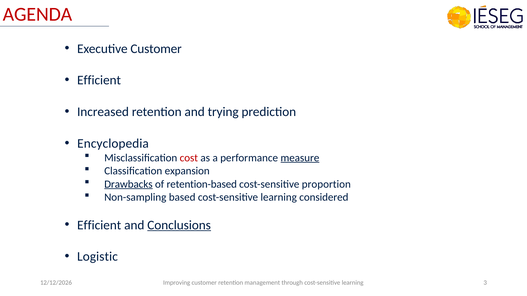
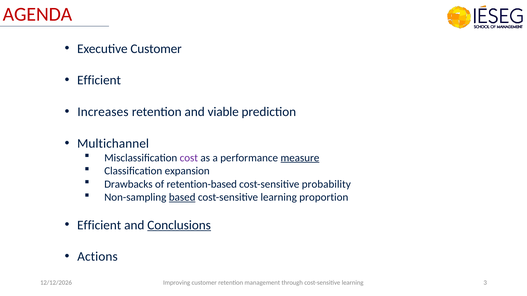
Increased: Increased -> Increases (103, 112)
trying: trying -> viable (223, 112)
Encyclopedia: Encyclopedia -> Multichannel (113, 144)
cost colour: red -> purple (189, 158)
Drawbacks underline: present -> none (128, 184)
proportion: proportion -> probability (326, 184)
based underline: none -> present (182, 198)
considered: considered -> proportion (324, 198)
Logistic: Logistic -> Actions (97, 257)
